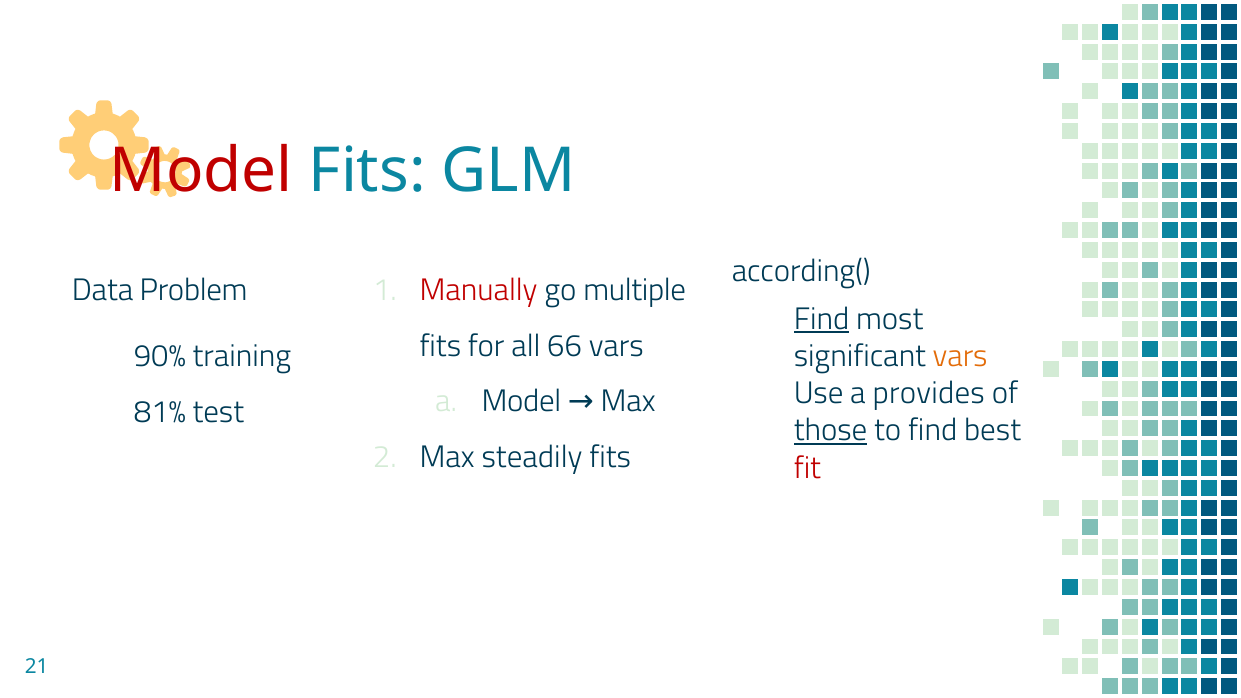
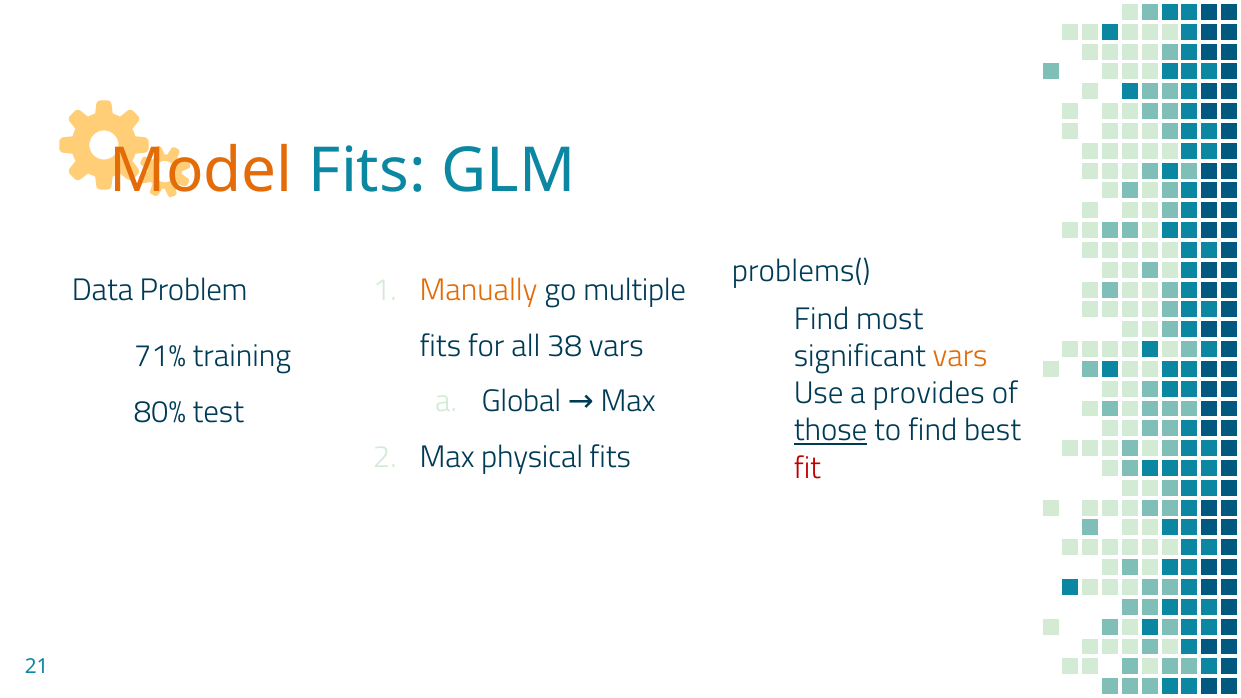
Model colour: red -> orange (201, 171)
according(: according( -> problems( (801, 271)
Manually colour: red -> orange (479, 290)
Find underline: present -> none (822, 319)
66: 66 -> 38 (565, 346)
90%: 90% -> 71% (160, 356)
a Model: Model -> Global (521, 402)
81%: 81% -> 80% (160, 412)
steadily: steadily -> physical (532, 458)
